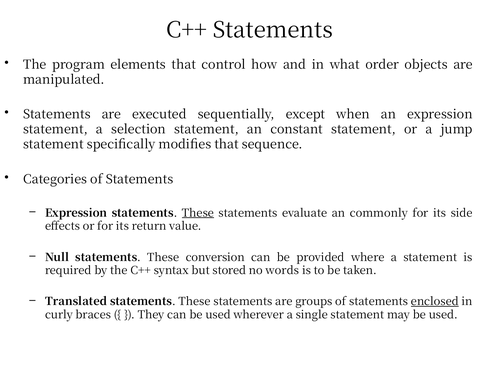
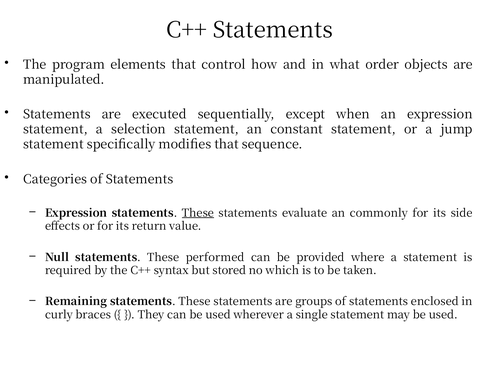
conversion: conversion -> performed (215, 258)
words: words -> which (282, 271)
Translated: Translated -> Remaining (76, 302)
enclosed underline: present -> none (435, 302)
